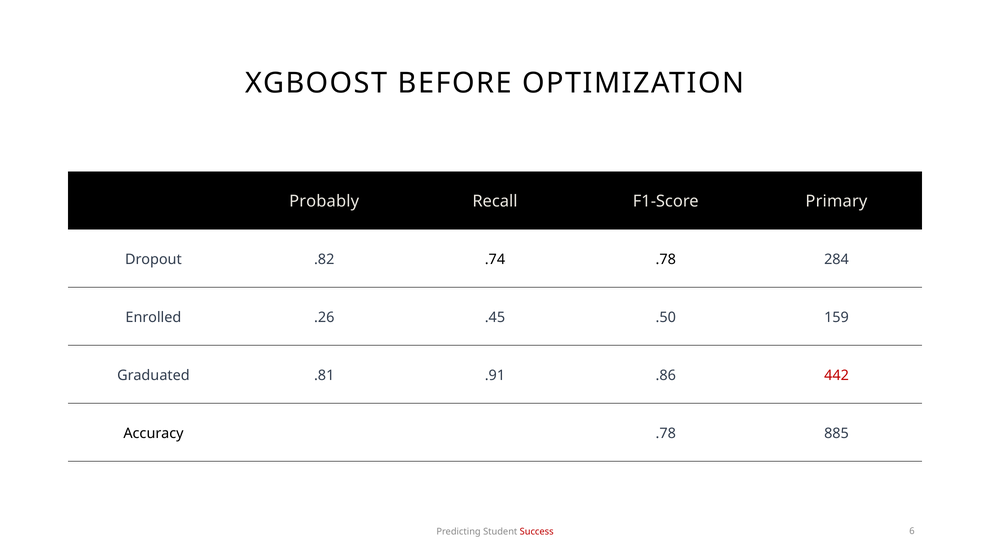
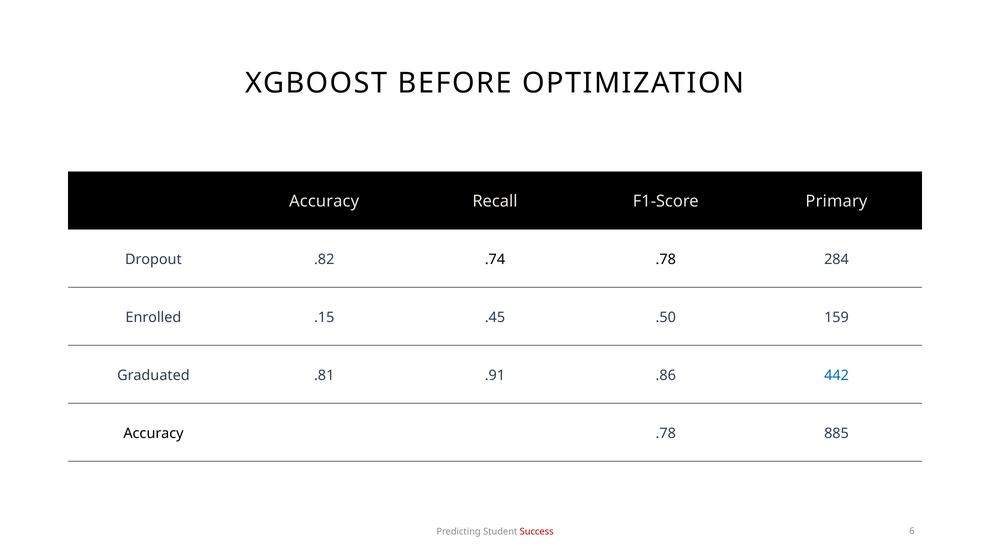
Probably: Probably -> Accuracy (324, 201)
.26: .26 -> .15 (324, 317)
442 colour: red -> blue (837, 375)
